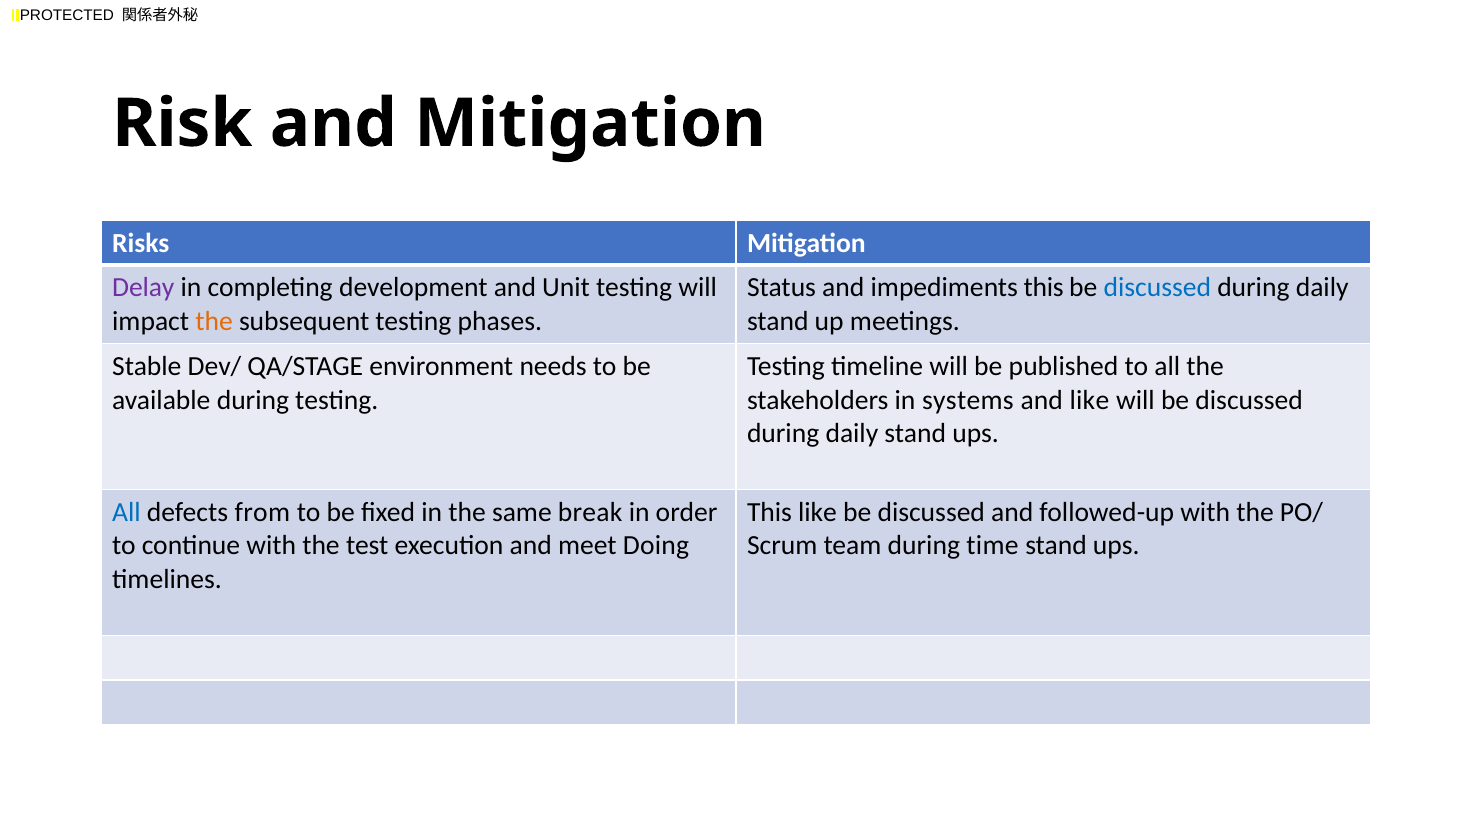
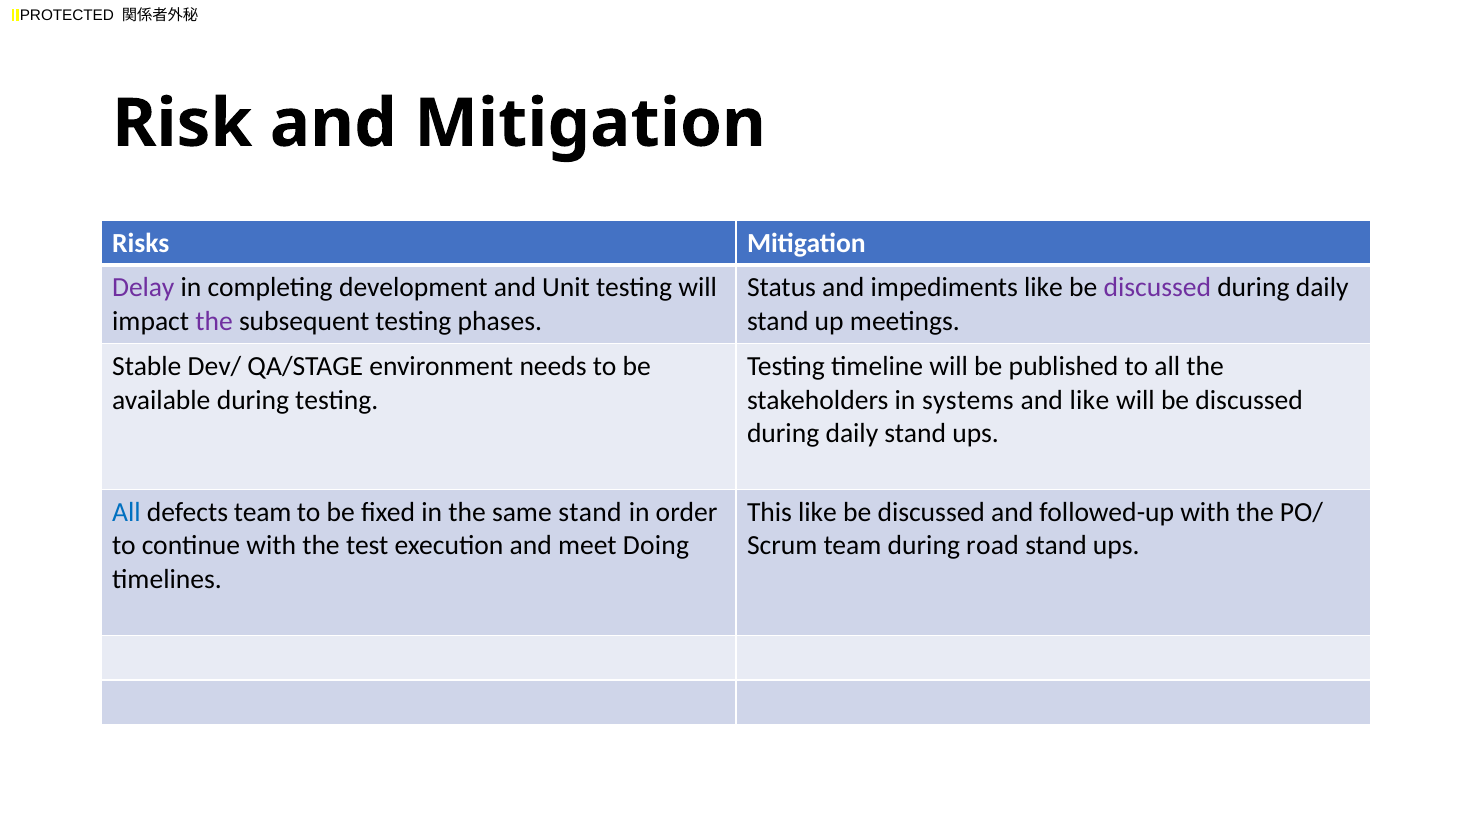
impediments this: this -> like (1044, 288)
discussed colour: blue -> purple (1157, 288)
the colour: orange -> purple (214, 322)
defects from: from -> team (263, 512)
same break: break -> stand (590, 512)
time: time -> road (993, 546)
